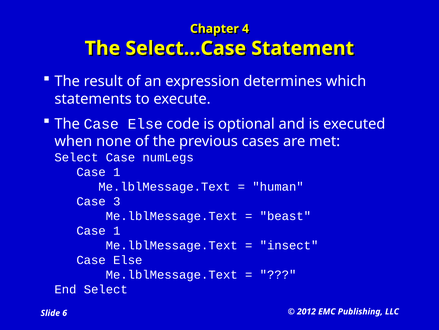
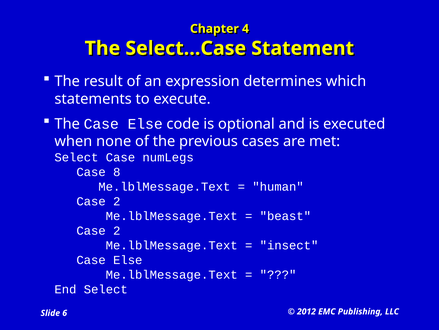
1: 1 -> 8 (117, 172)
3: 3 -> 2 (117, 201)
1: 1 -> 2 (117, 230)
